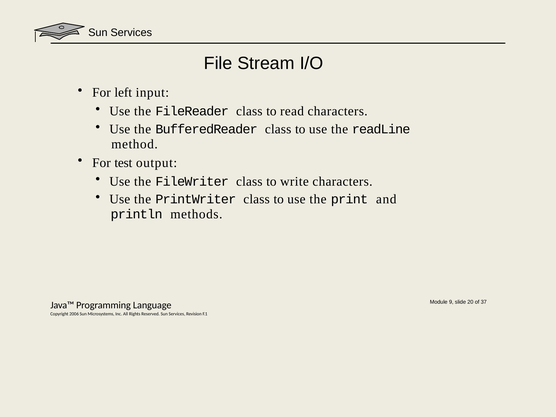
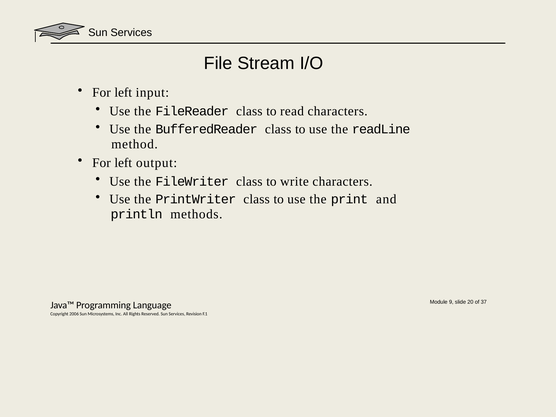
test: test -> left (123, 163)
